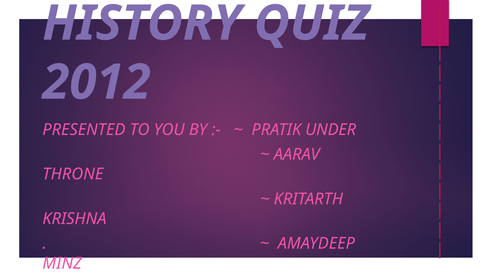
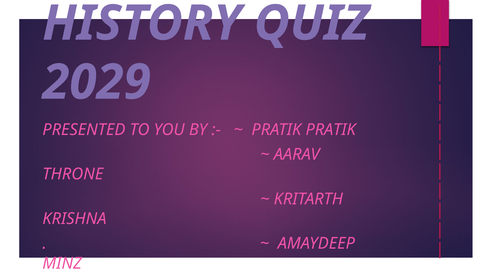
2012: 2012 -> 2029 (97, 82)
PRATIK UNDER: UNDER -> PRATIK (331, 130)
